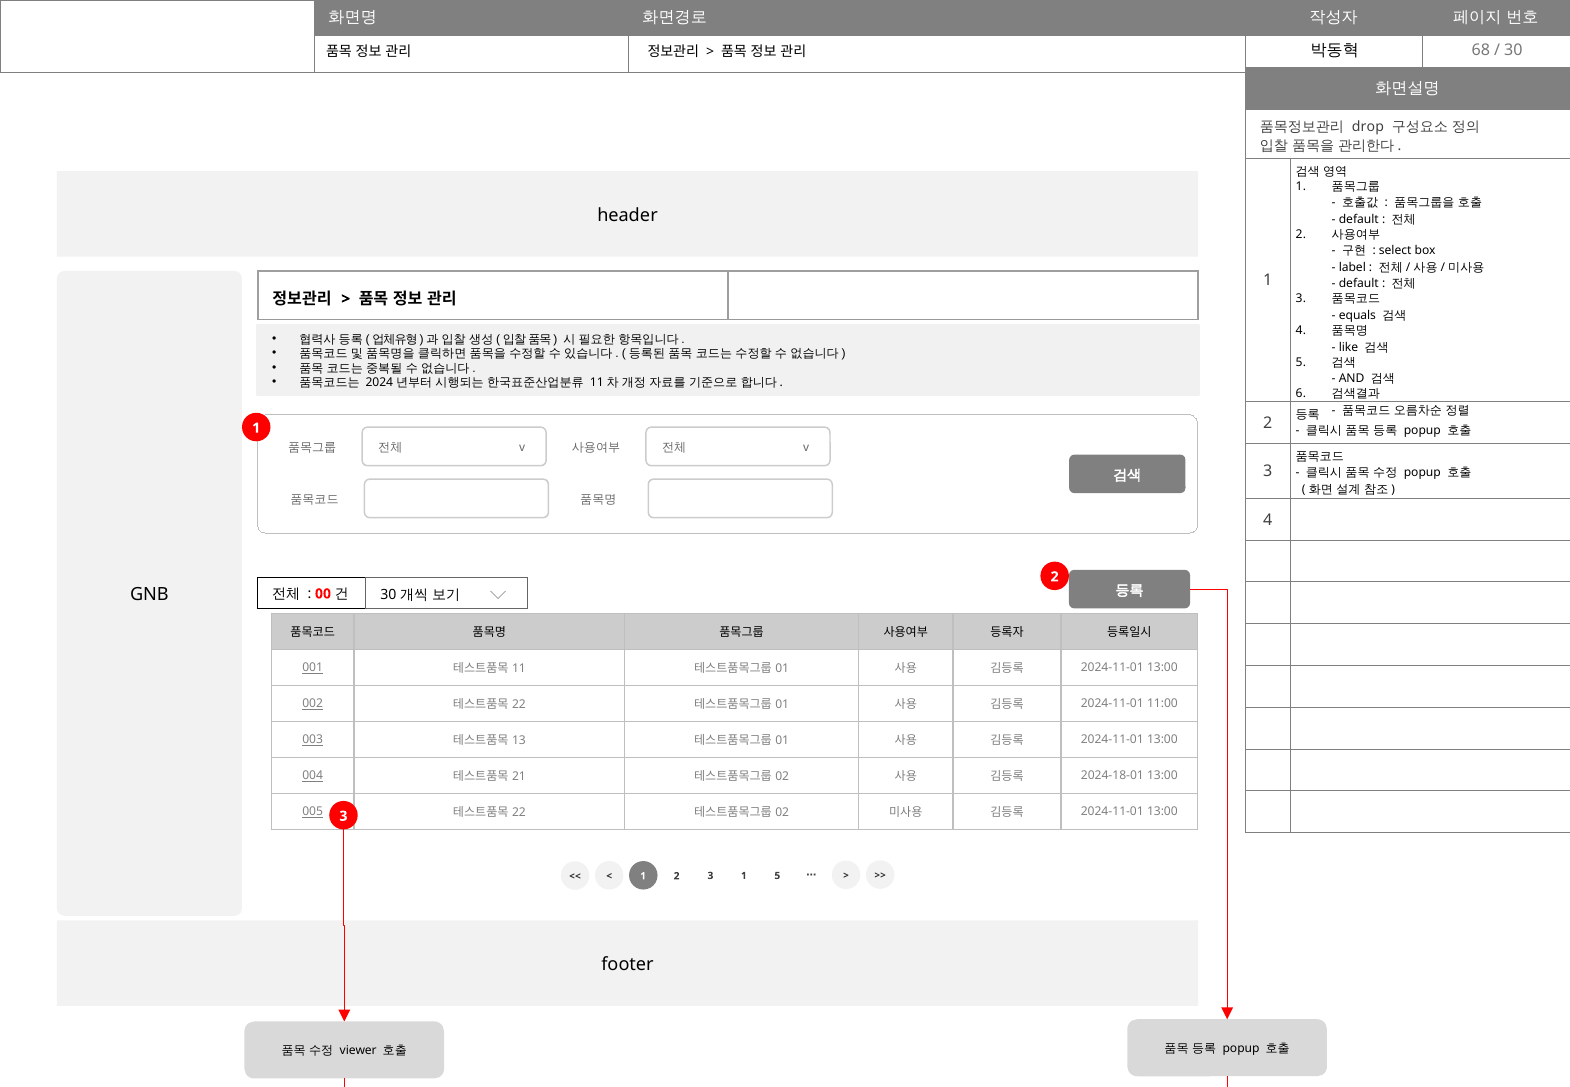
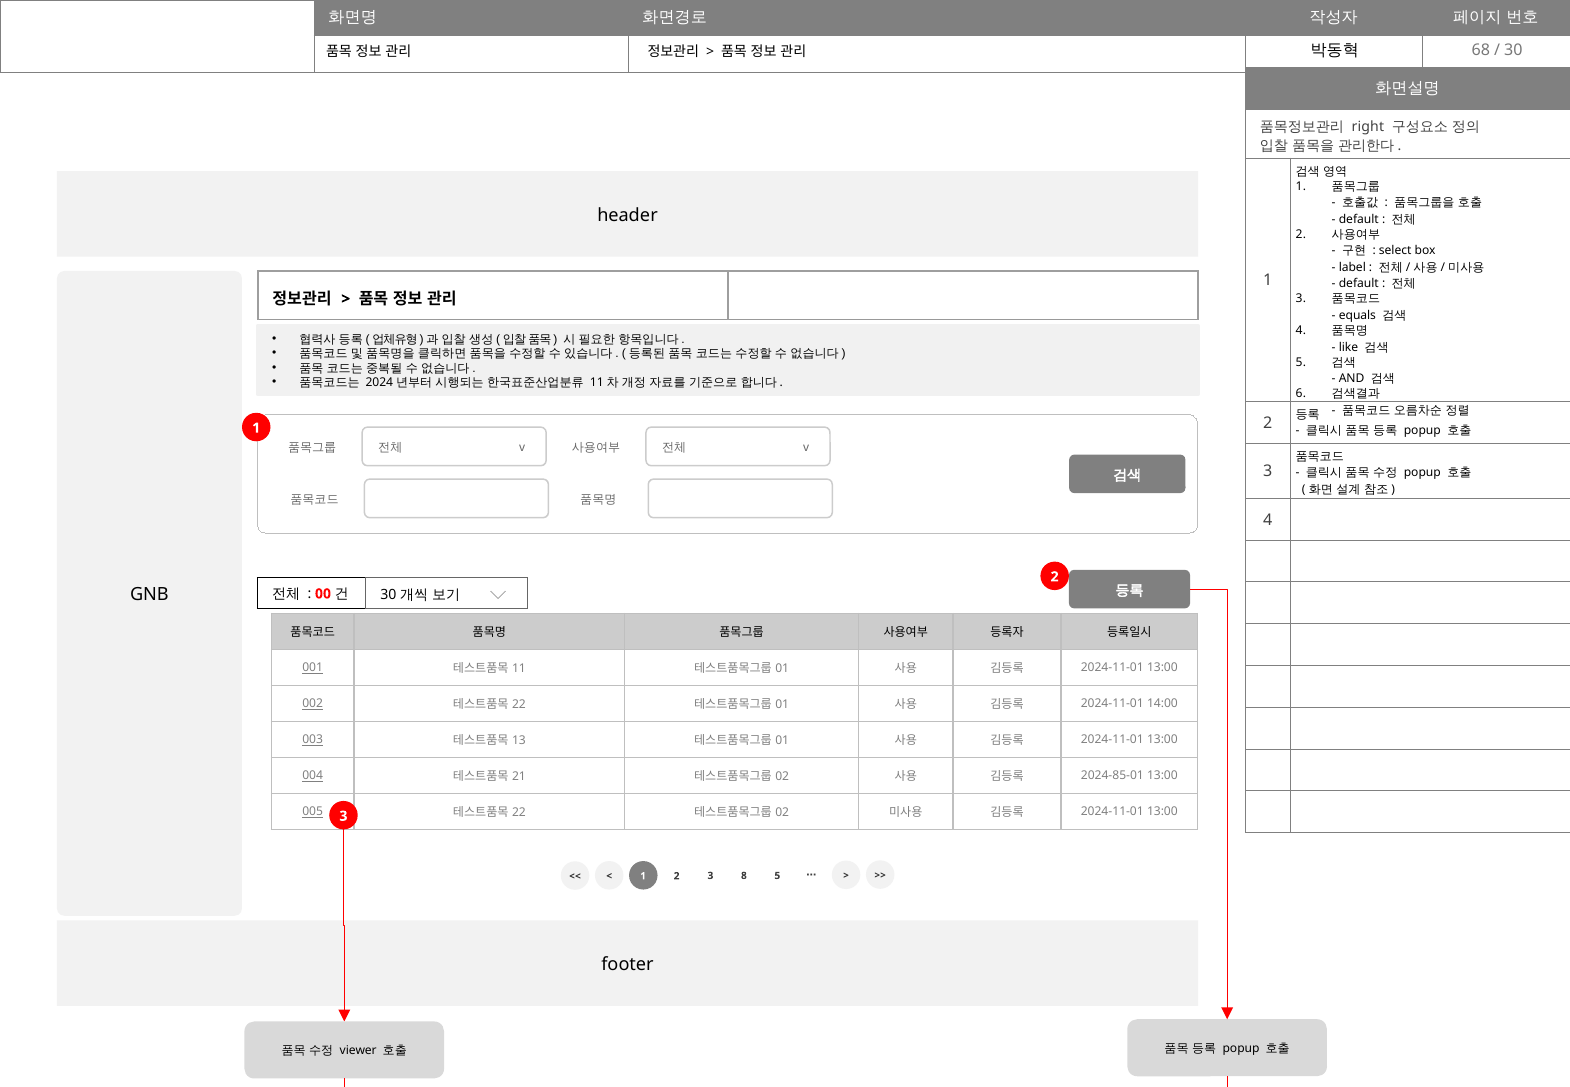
drop: drop -> right (1368, 127)
11:00: 11:00 -> 14:00 (1162, 704)
2024-18-01: 2024-18-01 -> 2024-85-01 (1112, 776)
3 1: 1 -> 8 (744, 876)
